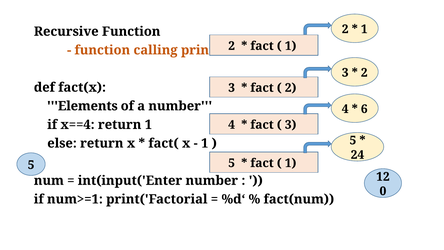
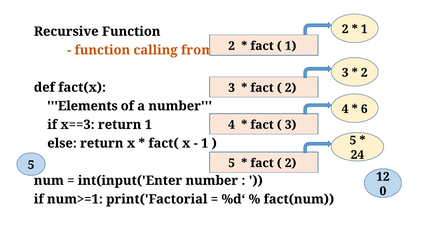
print: print -> from (197, 50)
x==4: x==4 -> x==3 (78, 125)
1: 1 -> 2 (291, 163)
